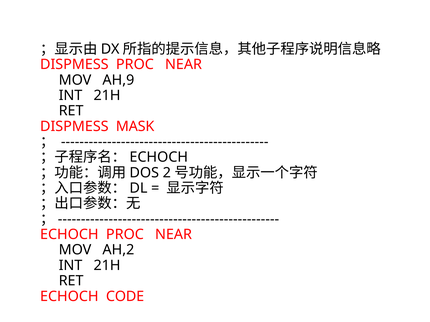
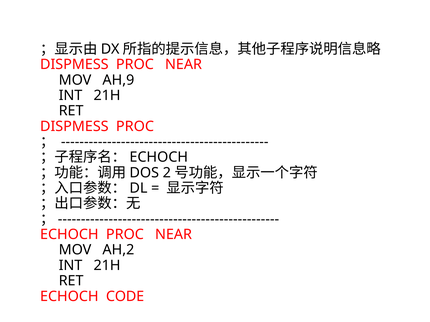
MASK: MASK -> PROC (135, 127)
